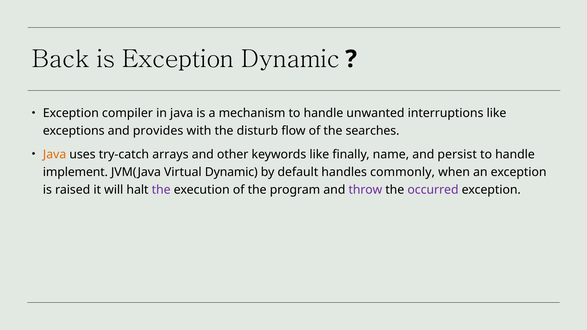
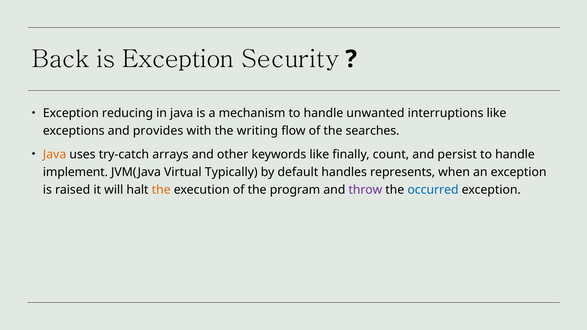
Exception Dynamic: Dynamic -> Security (291, 59)
compiler: compiler -> reducing (128, 113)
disturb: disturb -> writing (257, 131)
name: name -> count (391, 155)
Virtual Dynamic: Dynamic -> Typically (231, 172)
commonly: commonly -> represents (403, 172)
the colour: purple -> orange (161, 190)
occurred colour: purple -> blue (433, 190)
